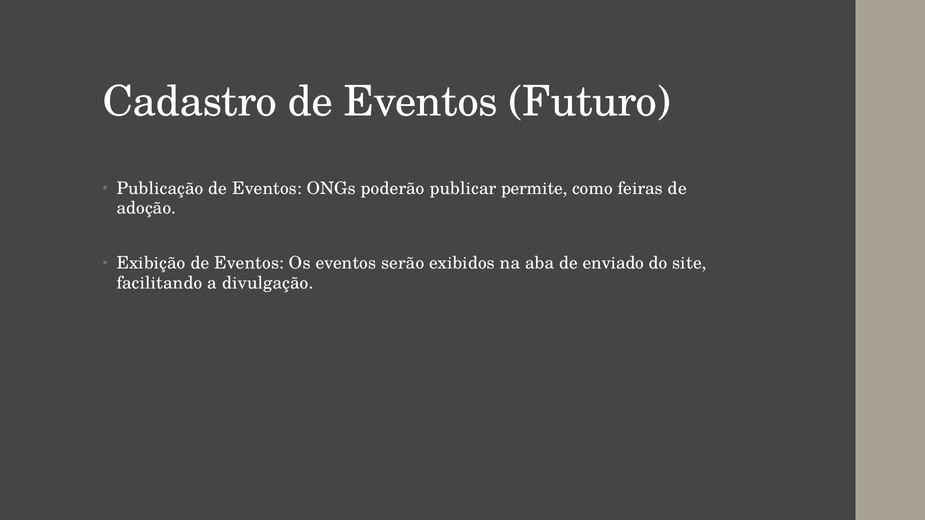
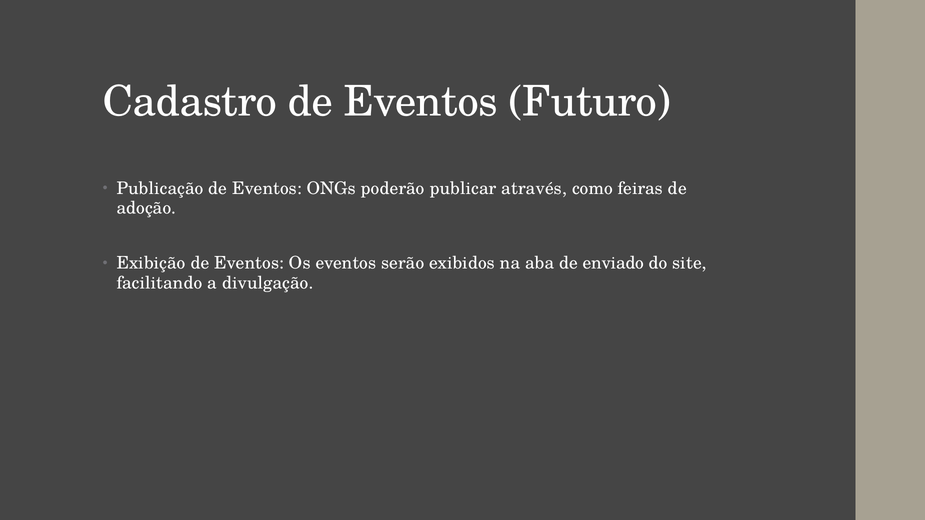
permite: permite -> através (534, 189)
